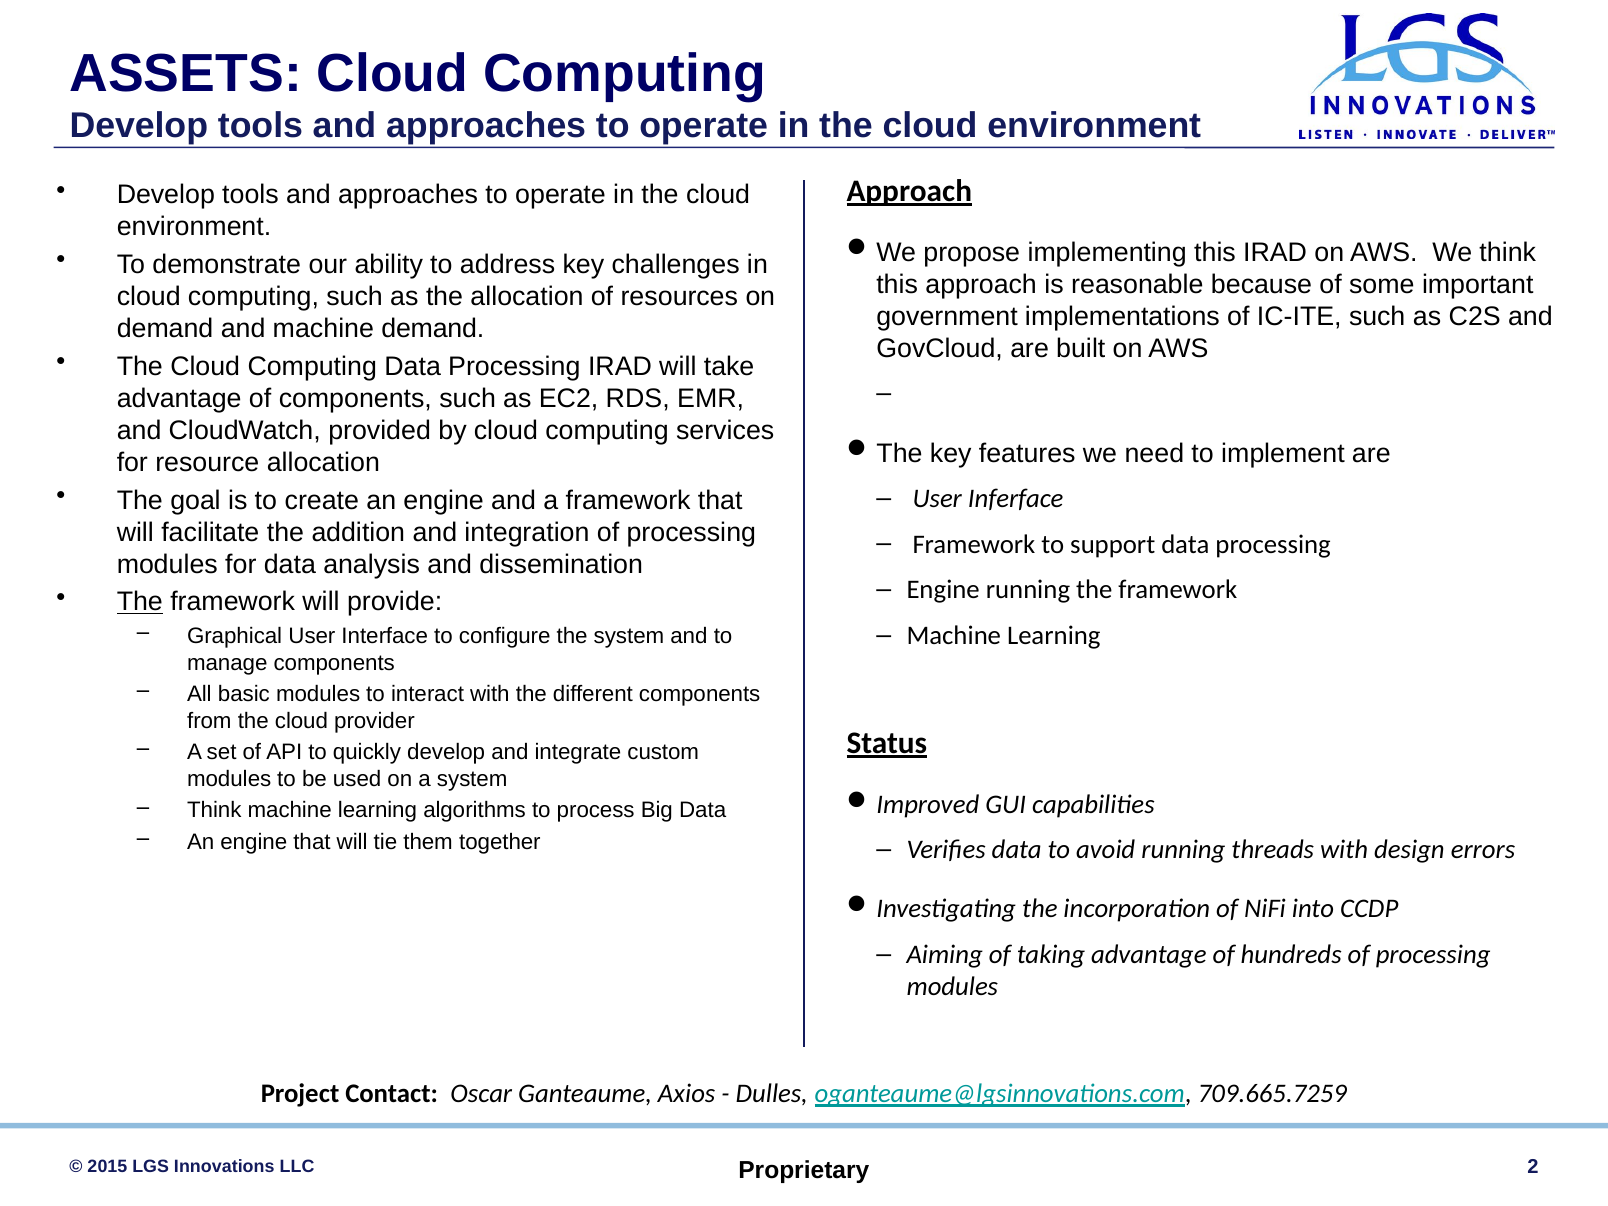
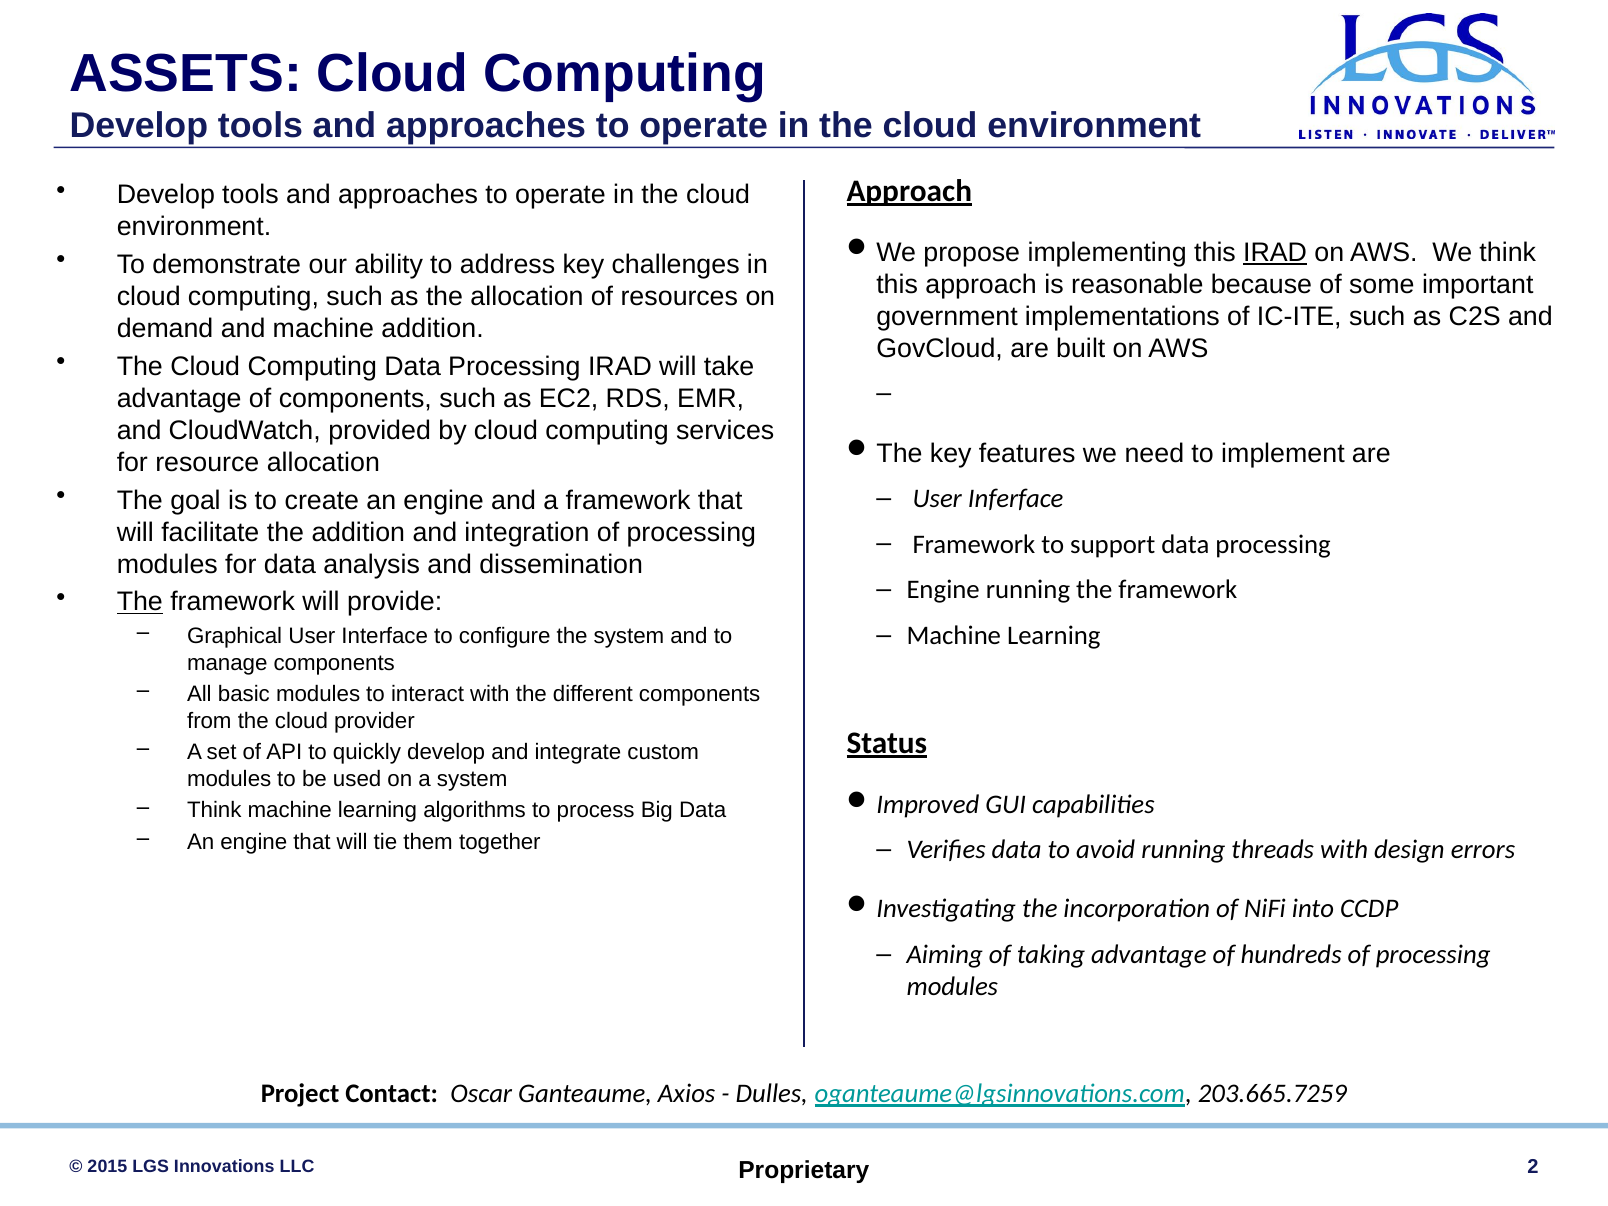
IRAD underline: none -> present (1275, 252)
machine demand: demand -> addition (433, 329)
709.665.7259: 709.665.7259 -> 203.665.7259 (1272, 1094)
